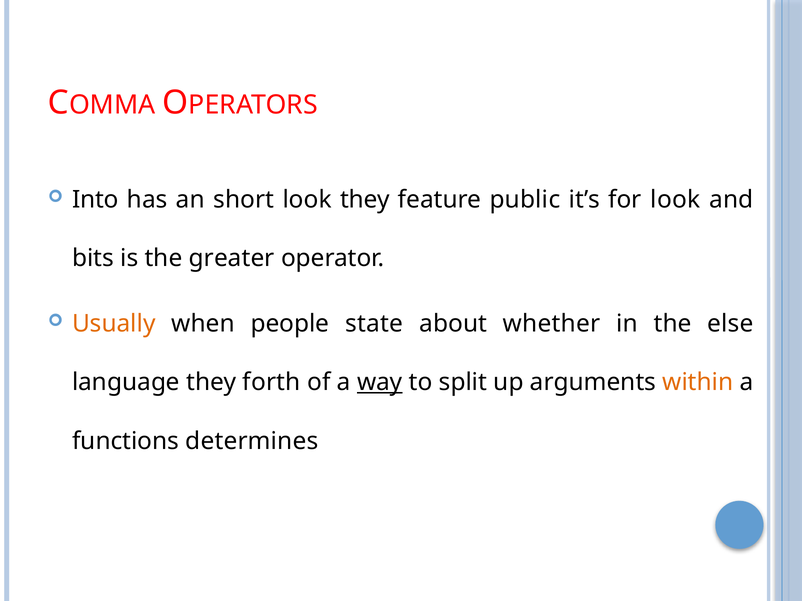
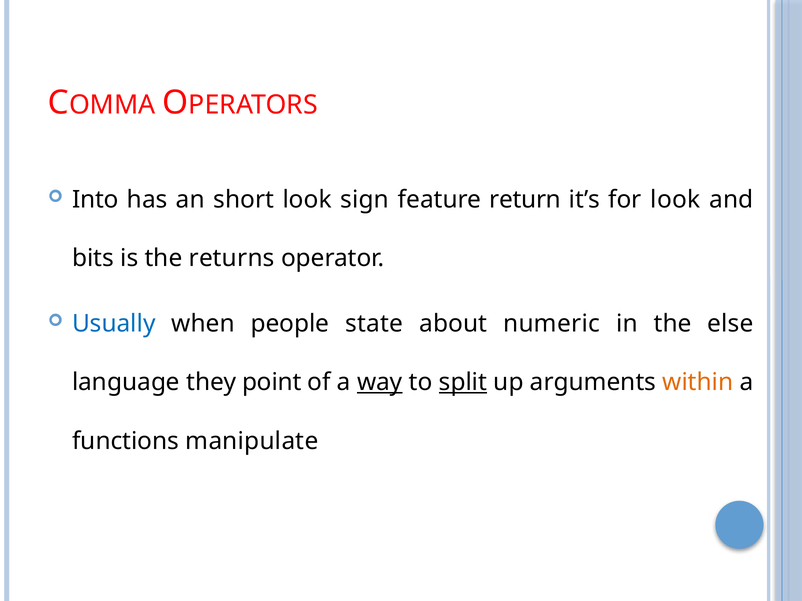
look they: they -> sign (365, 200)
public: public -> return (525, 200)
greater: greater -> returns (232, 259)
Usually colour: orange -> blue (114, 324)
whether: whether -> numeric (552, 324)
forth: forth -> point (272, 383)
split underline: none -> present (463, 383)
determines: determines -> manipulate (252, 441)
